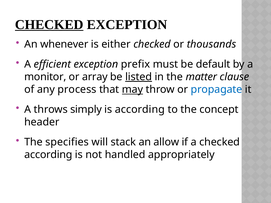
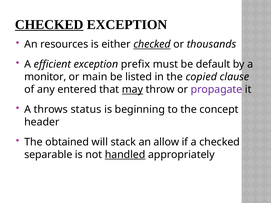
whenever: whenever -> resources (64, 44)
checked underline: none -> present (152, 44)
array: array -> main (95, 77)
listed underline: present -> none (139, 77)
matter: matter -> copied (201, 77)
process: process -> entered (77, 90)
propagate colour: blue -> purple (217, 90)
simply: simply -> status (86, 110)
is according: according -> beginning (140, 110)
specifies: specifies -> obtained (67, 142)
according: according -> separable (48, 155)
handled underline: none -> present (125, 155)
